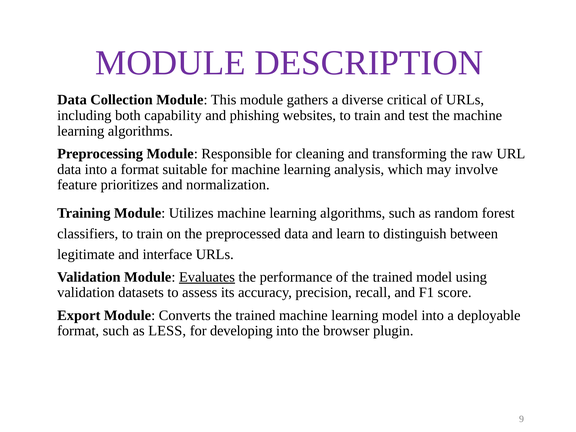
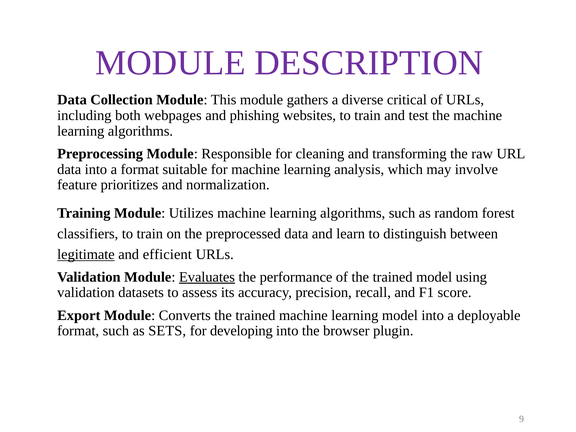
capability: capability -> webpages (173, 115)
legitimate underline: none -> present (86, 254)
interface: interface -> efficient (167, 254)
LESS: LESS -> SETS (167, 331)
